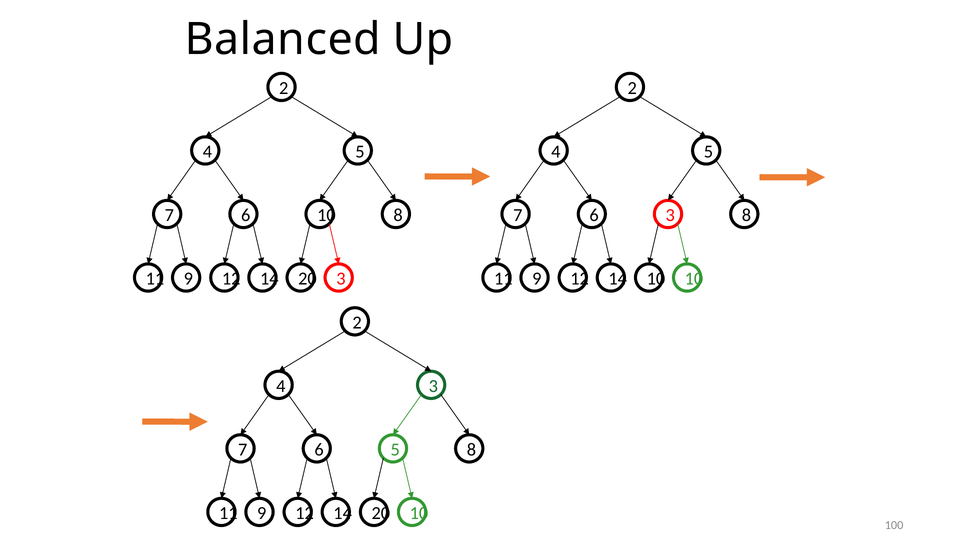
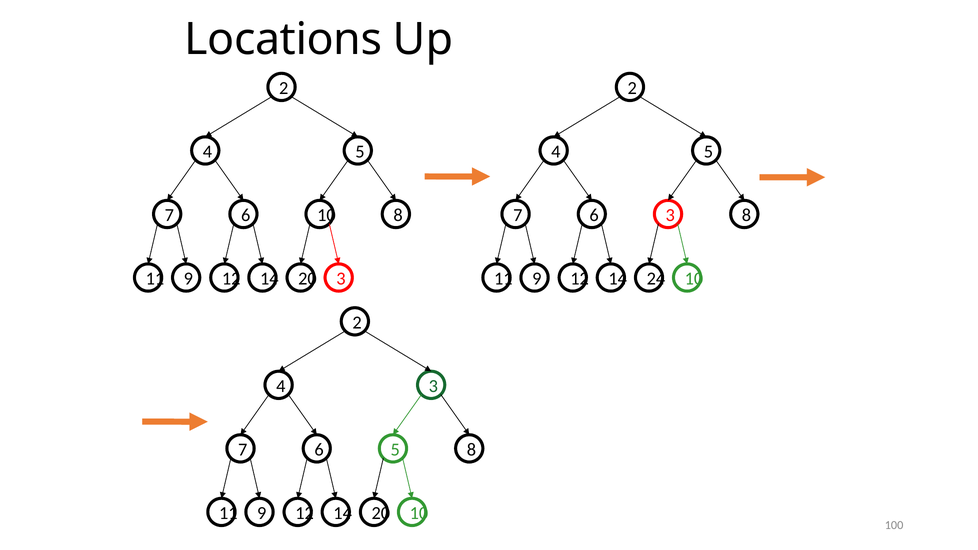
Balanced: Balanced -> Locations (283, 39)
3 10: 10 -> 24 (656, 279)
